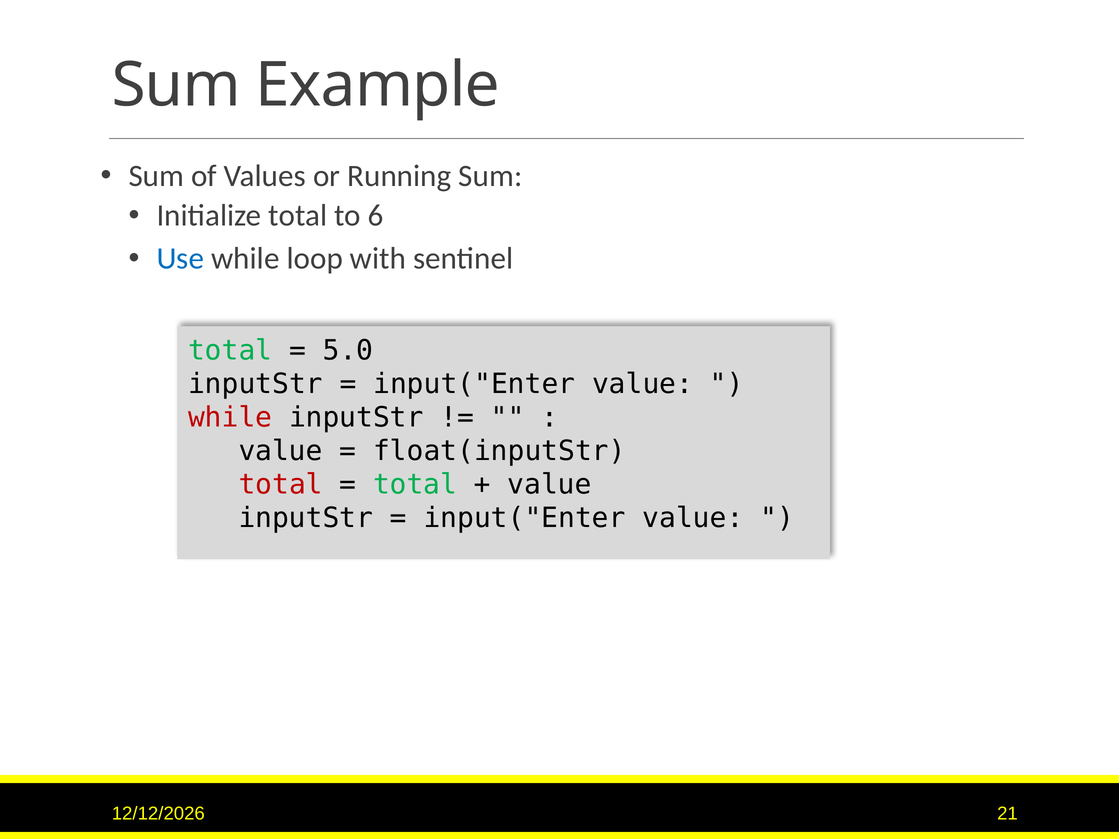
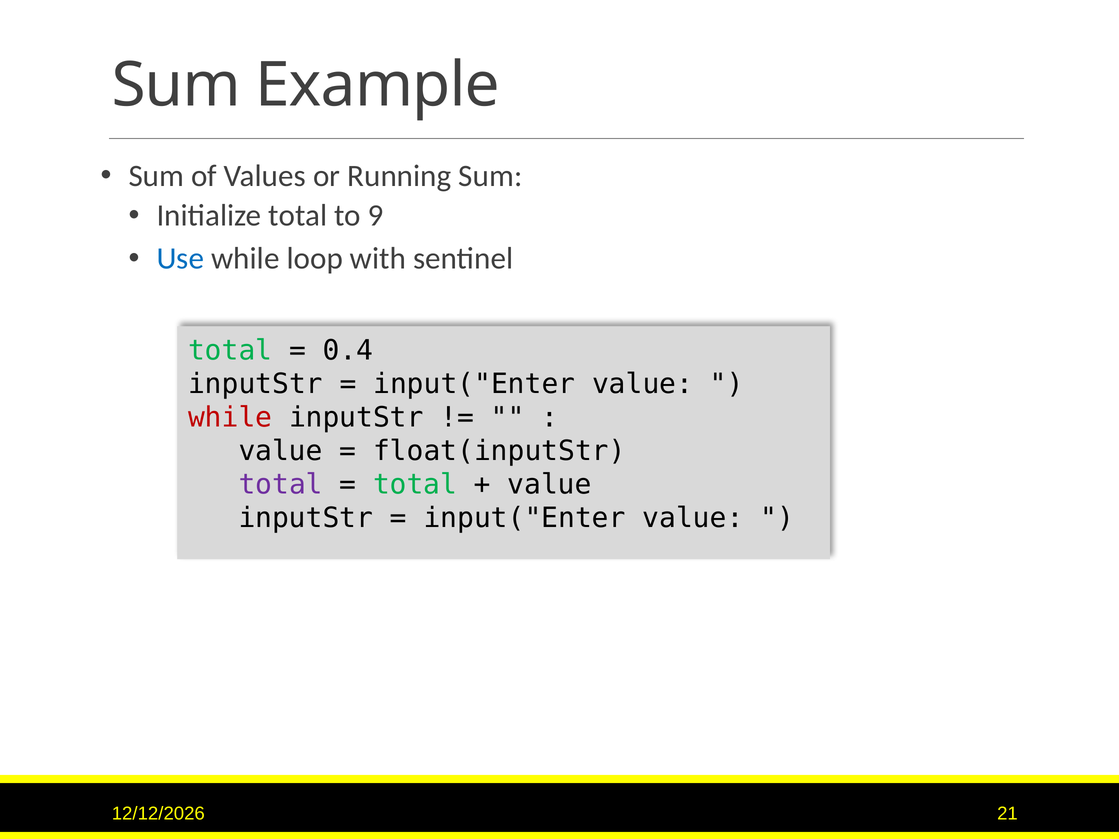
6: 6 -> 9 (376, 216)
5.0: 5.0 -> 0.4 (348, 351)
total colour: red -> purple (281, 485)
